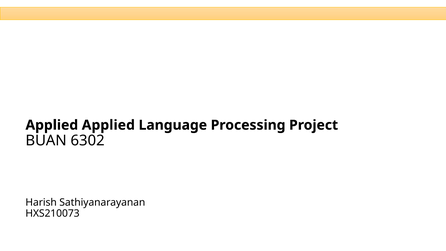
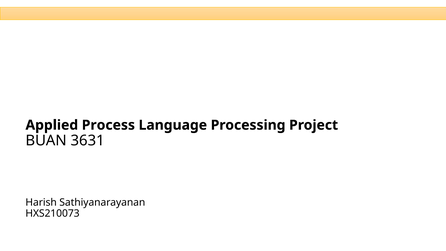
Applied Applied: Applied -> Process (108, 125)
6302: 6302 -> 3631 (88, 141)
